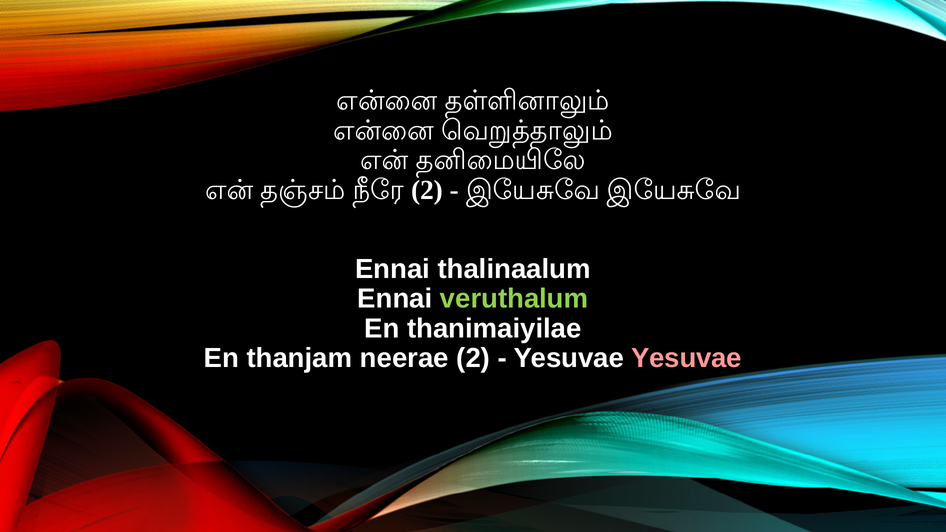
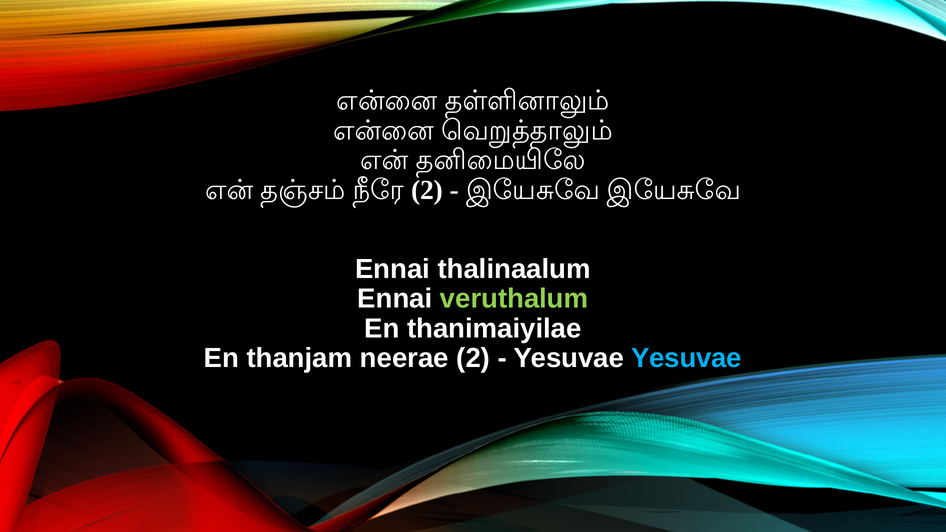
Yesuvae colour: pink -> light blue (687, 358)
